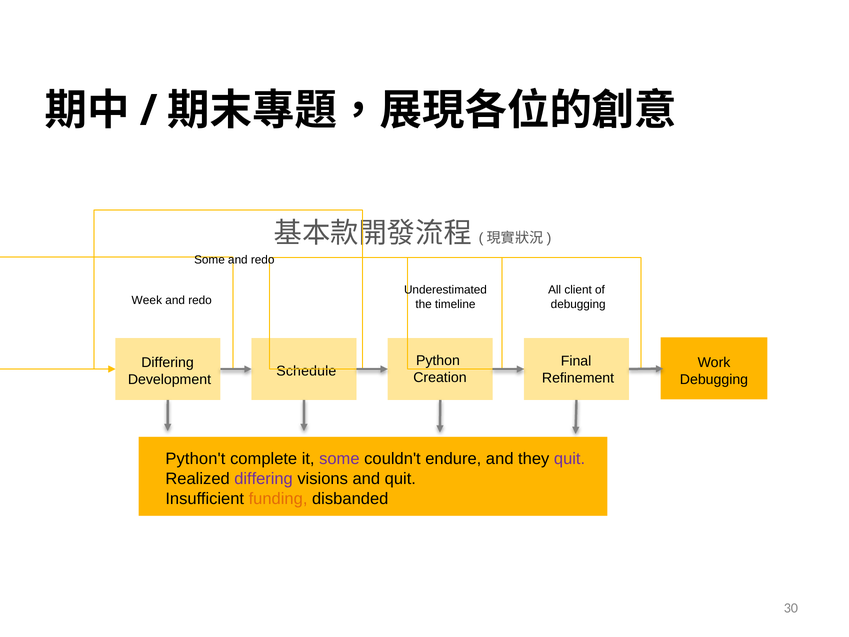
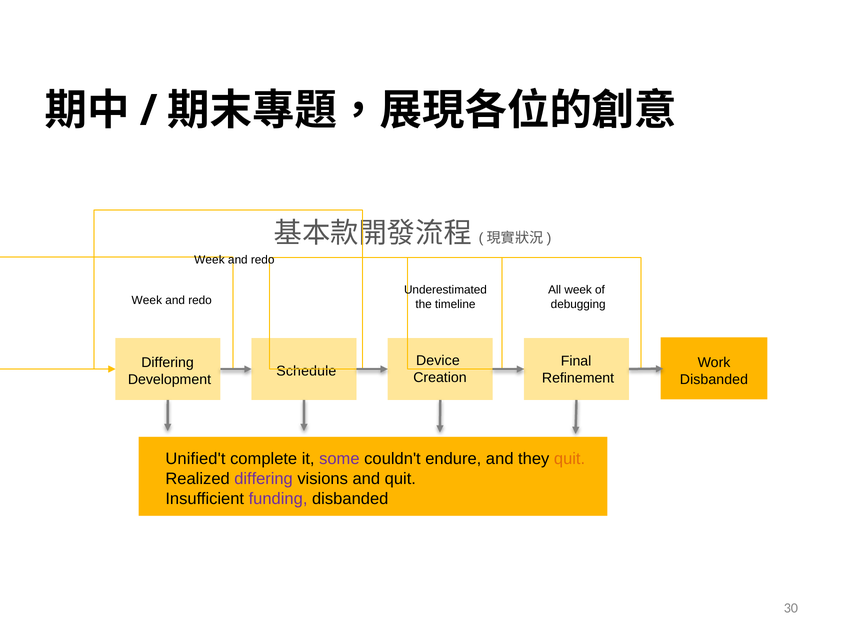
Some: Some -> Week (209, 260)
All client: client -> week (578, 290)
Python: Python -> Device (438, 360)
Debugging: Debugging -> Disbanded (714, 380)
Python't: Python't -> Unified't (195, 459)
quit colour: purple -> orange (570, 459)
funding colour: orange -> purple (278, 498)
